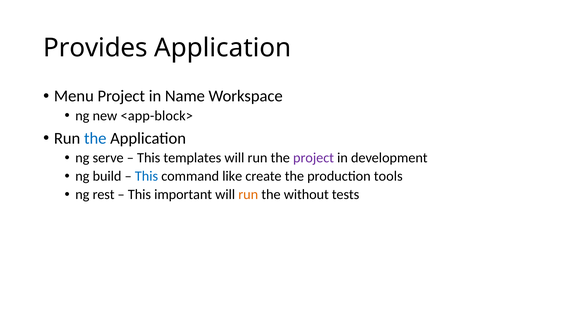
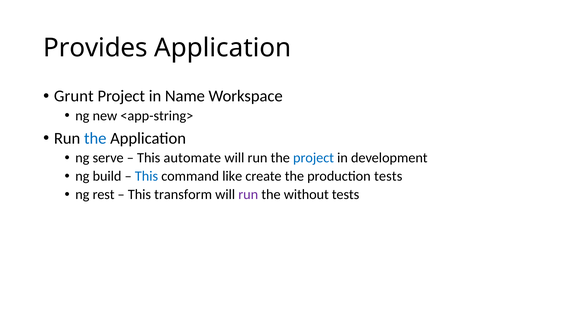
Menu: Menu -> Grunt (74, 96)
<app-block>: <app-block> -> <app-string> (157, 116)
templates: templates -> automate (192, 158)
project colour: purple -> blue (314, 158)
production tools: tools -> tests (388, 176)
important: important -> transform (183, 194)
run colour: orange -> purple (248, 194)
